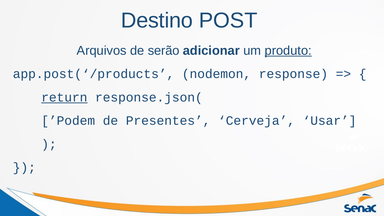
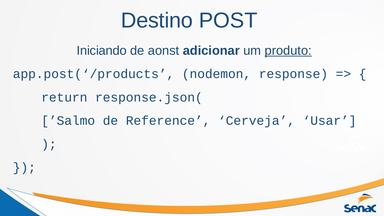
Arquivos: Arquivos -> Iniciando (102, 51)
serão: serão -> aonst (164, 51)
return underline: present -> none (64, 97)
’Podem: ’Podem -> ’Salmo (68, 121)
Presentes: Presentes -> Reference (168, 121)
